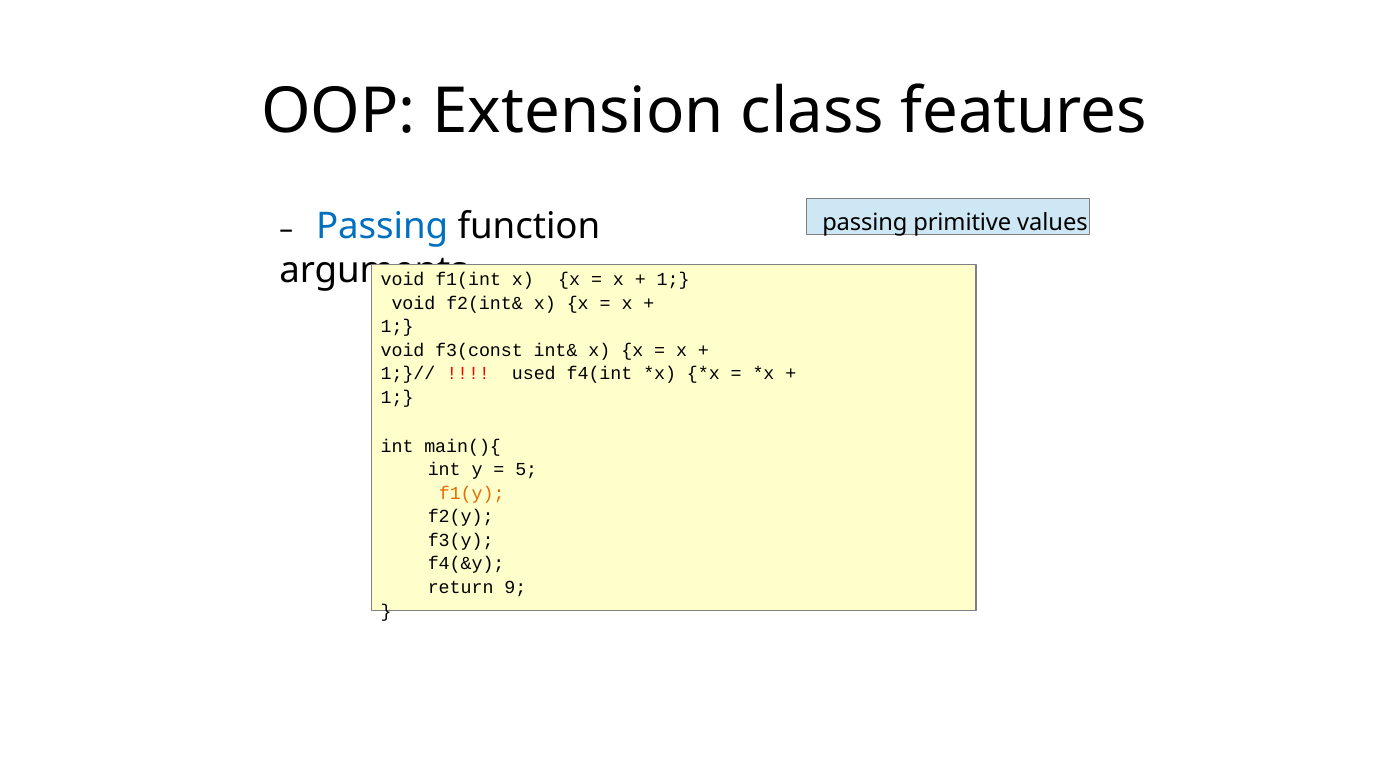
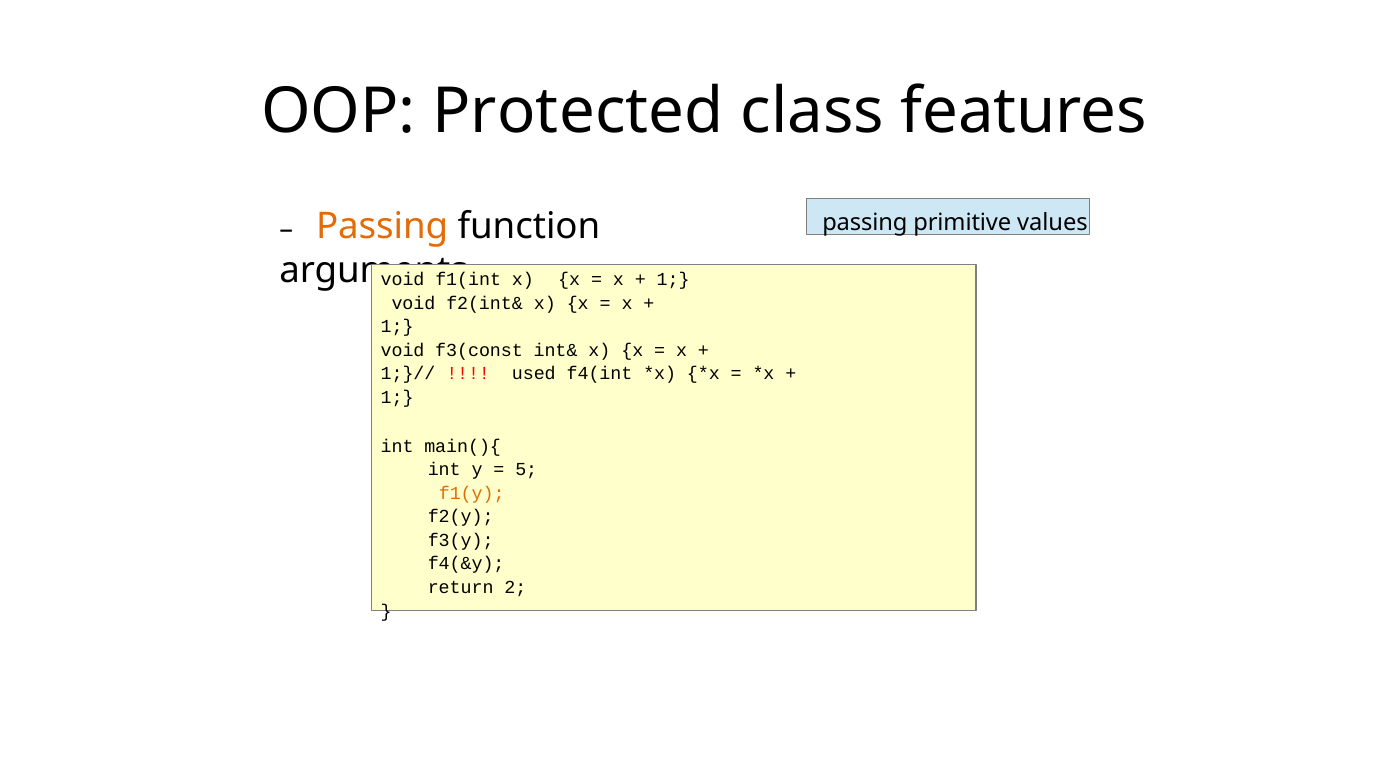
Extension: Extension -> Protected (578, 111)
Passing colour: blue -> orange (382, 227)
9: 9 -> 2 (515, 588)
